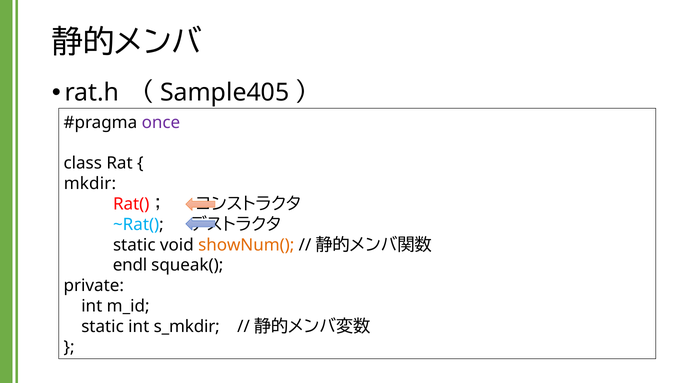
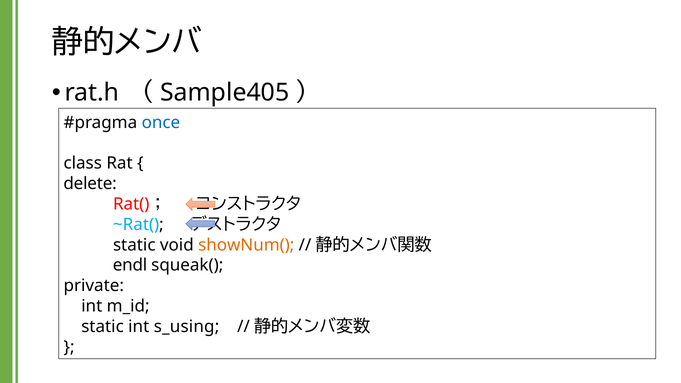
once colour: purple -> blue (161, 122)
mkdir: mkdir -> delete (90, 184)
s_mkdir: s_mkdir -> s_using (187, 327)
